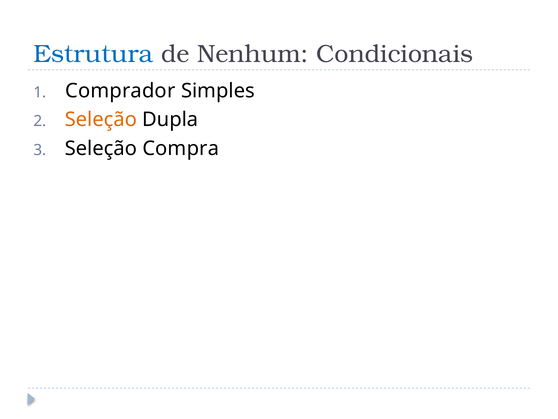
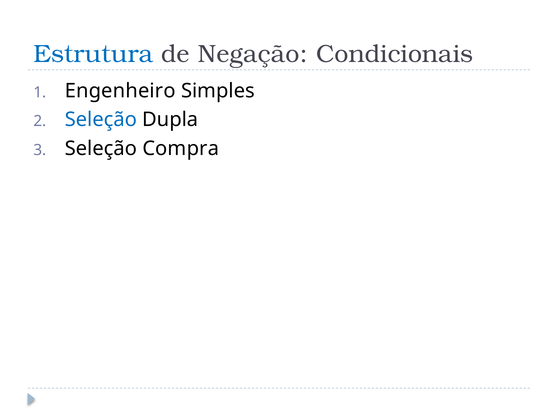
Nenhum: Nenhum -> Negação (253, 54)
Comprador: Comprador -> Engenheiro (120, 91)
Seleção colour: orange -> blue (101, 119)
